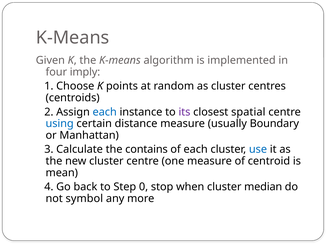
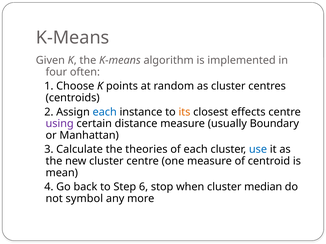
imply: imply -> often (85, 72)
its colour: purple -> orange (184, 112)
spatial: spatial -> effects (248, 112)
using colour: blue -> purple (60, 124)
contains: contains -> theories (146, 150)
0: 0 -> 6 (144, 187)
